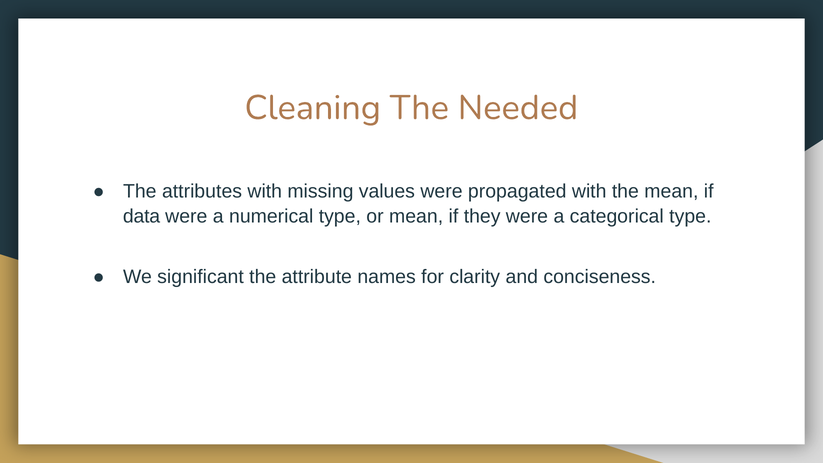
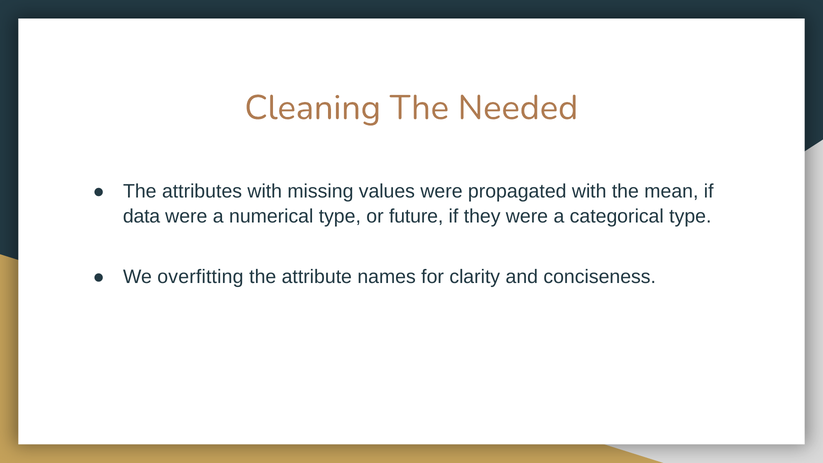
or mean: mean -> future (416, 216)
significant: significant -> overfitting (200, 277)
